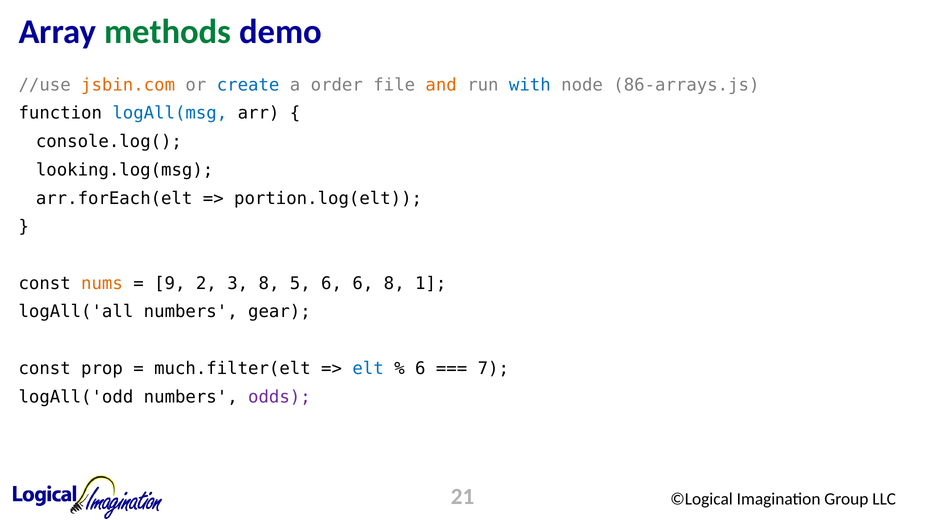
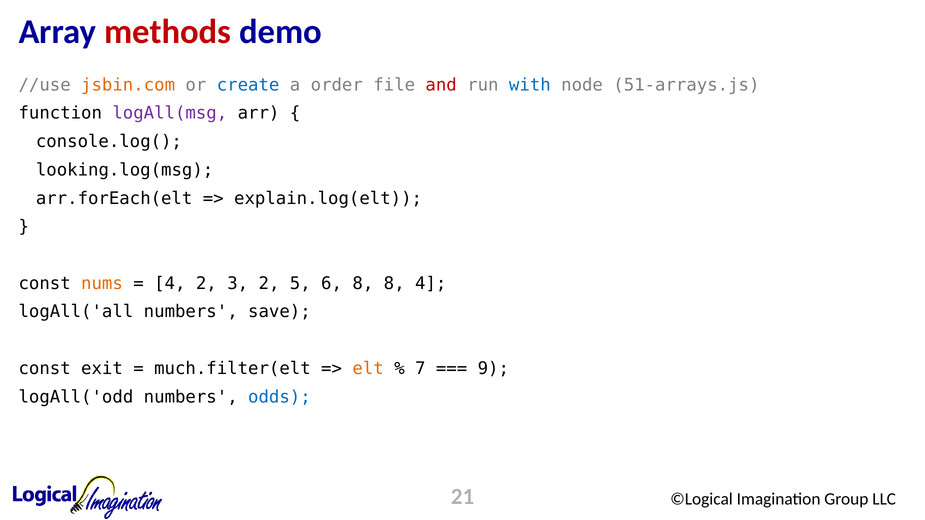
methods colour: green -> red (168, 32)
and colour: orange -> red (441, 85)
86-arrays.js: 86-arrays.js -> 51-arrays.js (686, 85)
logAll(msg colour: blue -> purple (170, 113)
portion.log(elt: portion.log(elt -> explain.log(elt (328, 198)
9: 9 -> 4 (170, 284)
3 8: 8 -> 2 (269, 284)
6 6: 6 -> 8 (363, 284)
8 1: 1 -> 4 (431, 284)
gear: gear -> save (279, 312)
prop: prop -> exit (102, 369)
elt colour: blue -> orange (368, 369)
6: 6 -> 7 (420, 369)
7: 7 -> 9 (493, 369)
odds colour: purple -> blue (279, 397)
